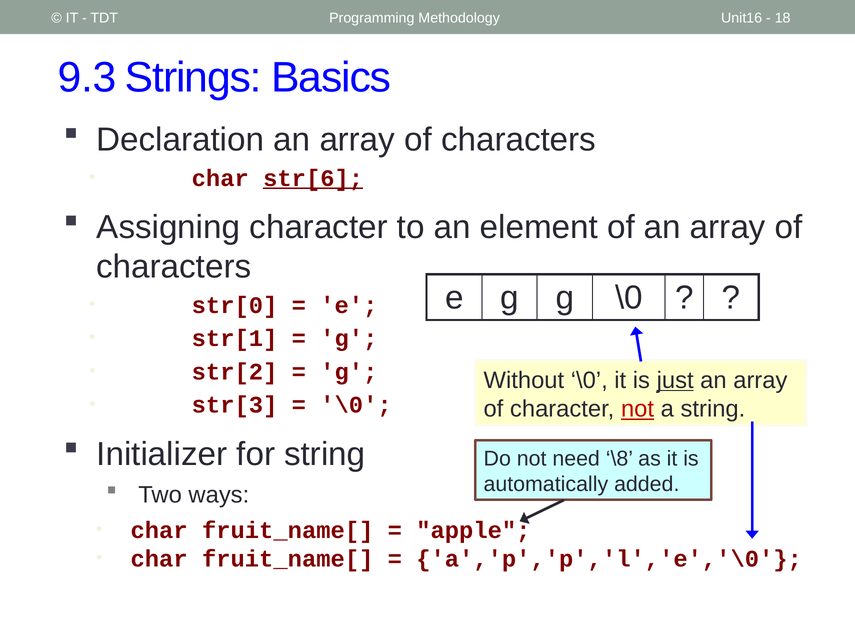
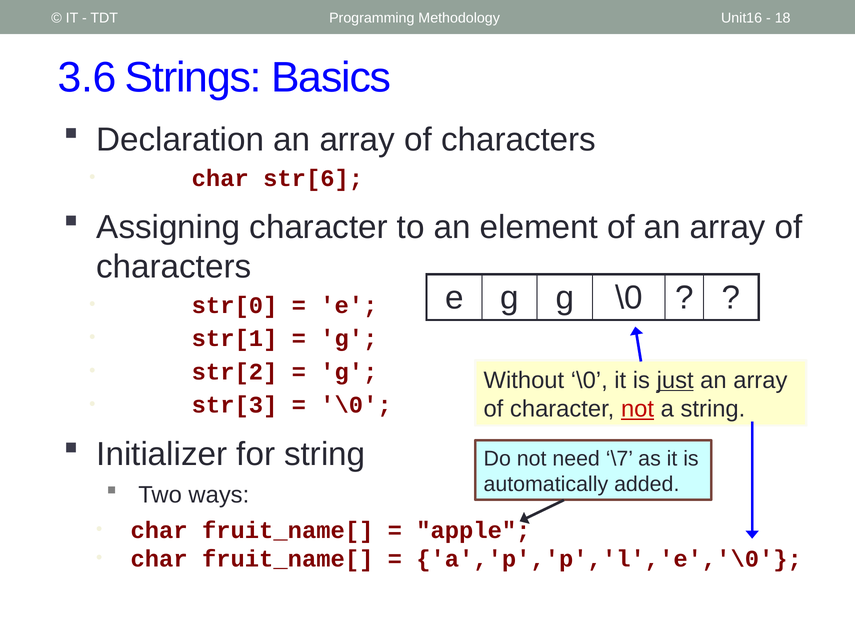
9.3: 9.3 -> 3.6 (87, 78)
str[6 underline: present -> none (313, 178)
\8: \8 -> \7 (619, 459)
